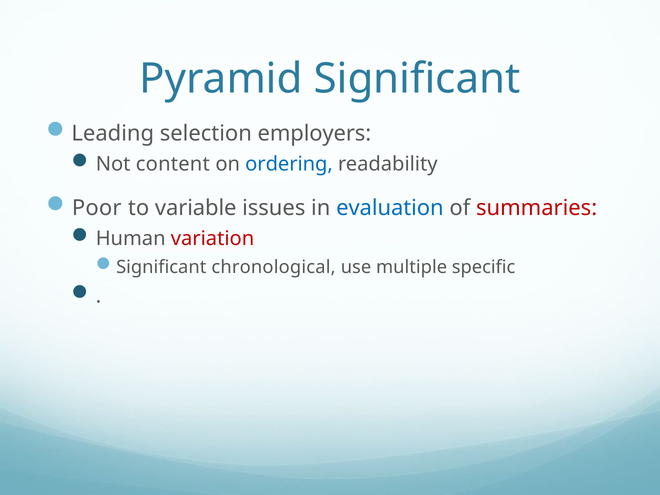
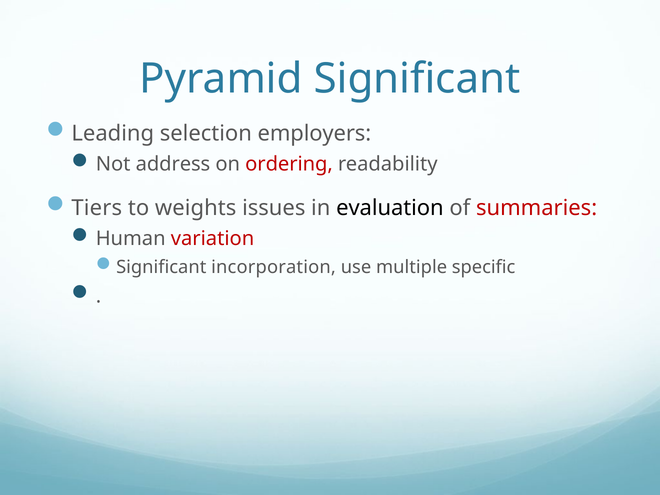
content: content -> address (173, 164)
ordering colour: blue -> red (289, 164)
Poor: Poor -> Tiers (97, 208)
variable: variable -> weights (196, 208)
evaluation colour: blue -> black (390, 208)
chronological: chronological -> incorporation (274, 267)
